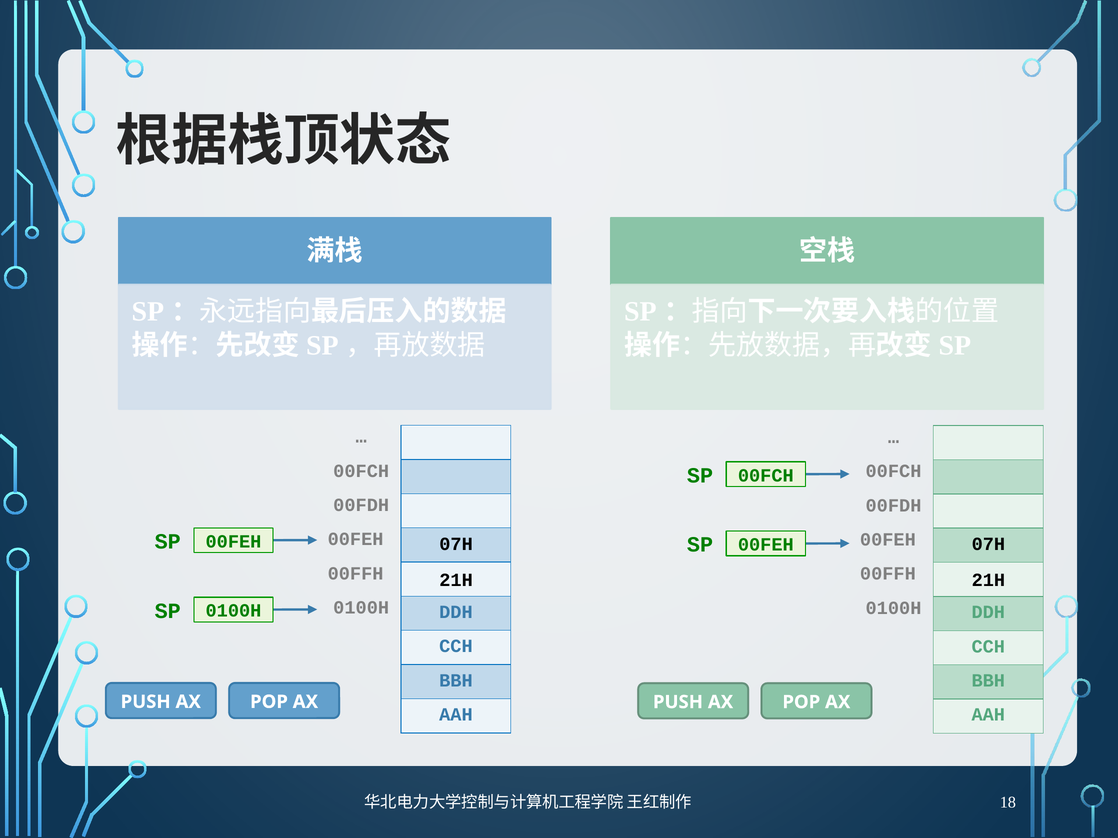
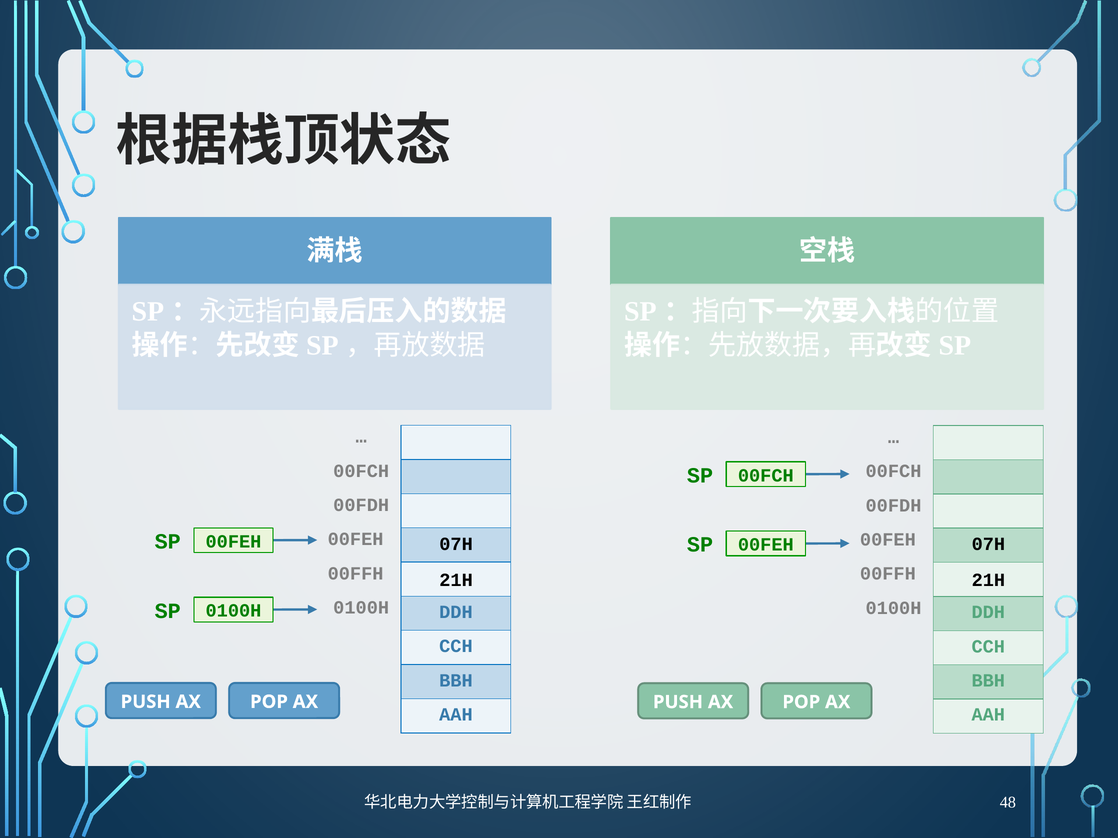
18: 18 -> 48 (1008, 803)
